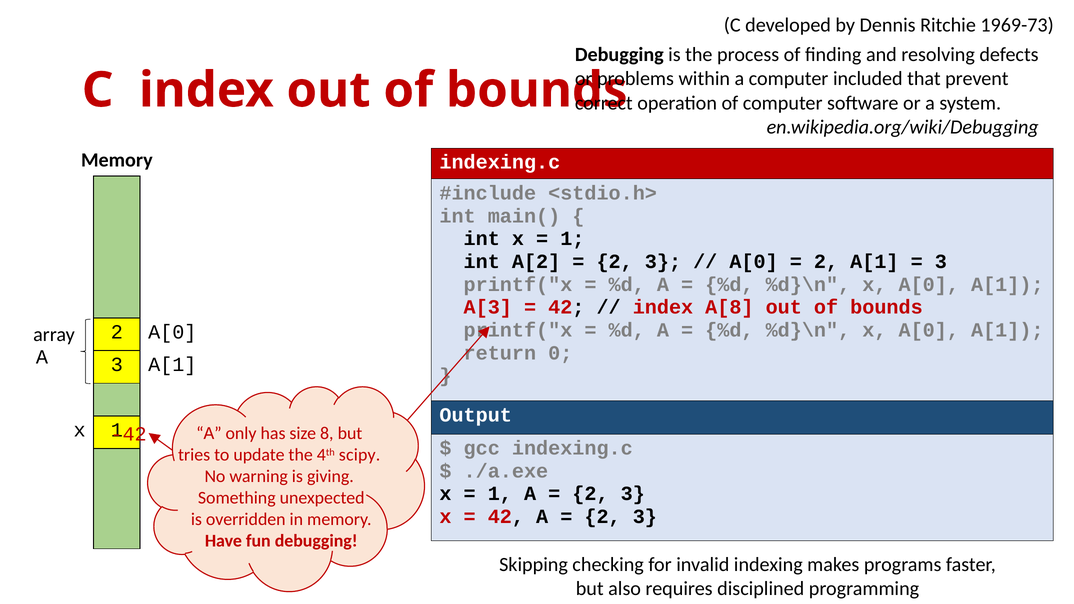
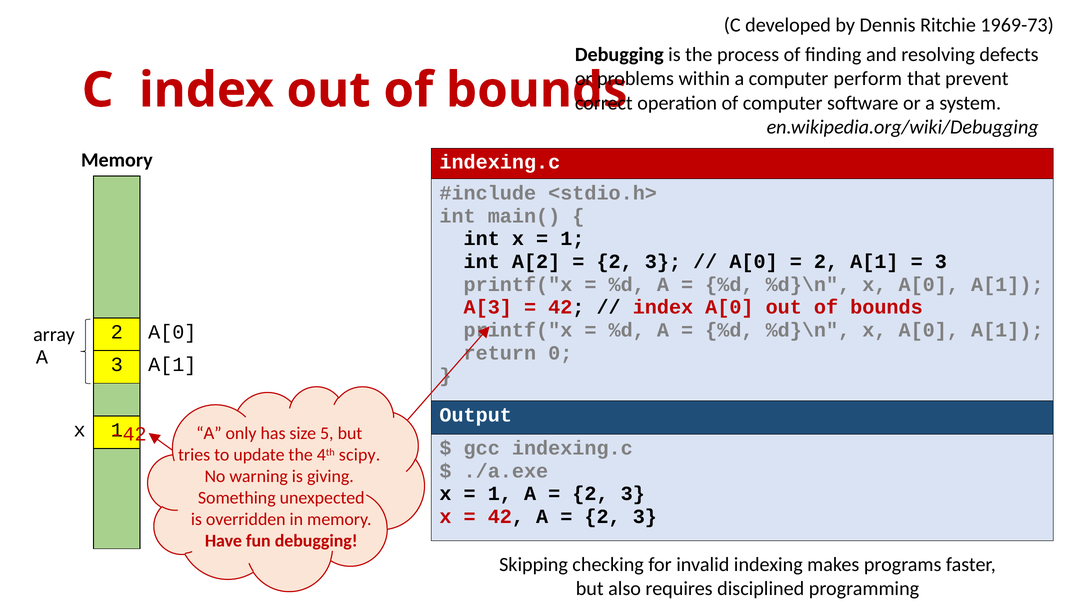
included: included -> perform (868, 79)
index A[8: A[8 -> A[0 (729, 307)
8: 8 -> 5 (327, 434)
